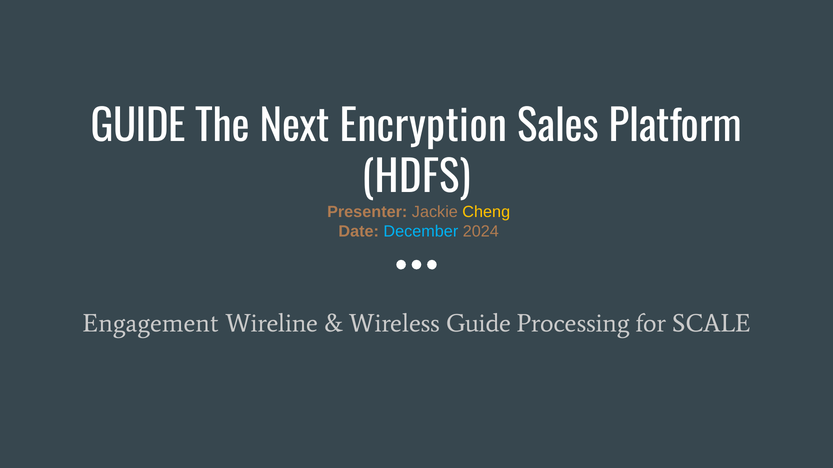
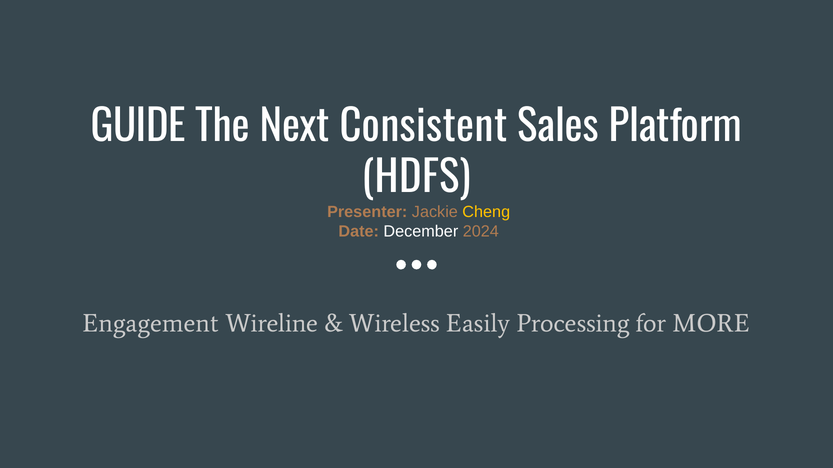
Encryption: Encryption -> Consistent (423, 127)
December colour: light blue -> white (421, 232)
Wireless Guide: Guide -> Easily (478, 324)
SCALE: SCALE -> MORE (711, 324)
